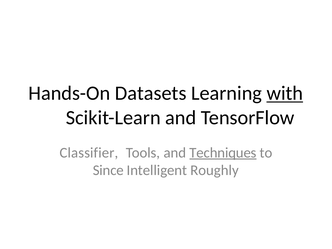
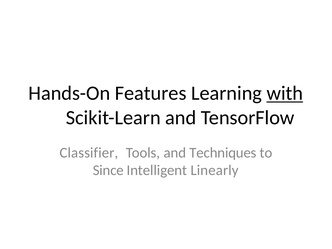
Datasets: Datasets -> Features (151, 93)
Techniques underline: present -> none (223, 153)
Roughly: Roughly -> Linearly (215, 170)
